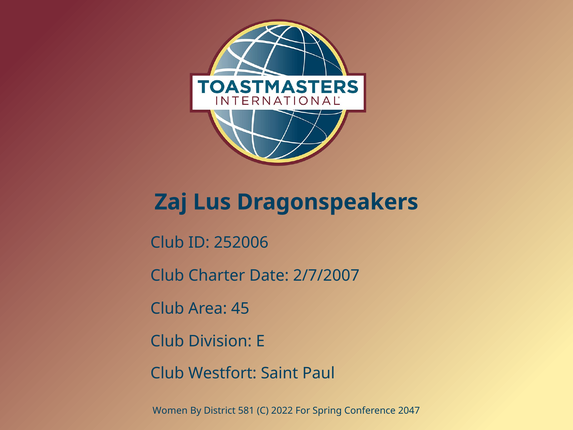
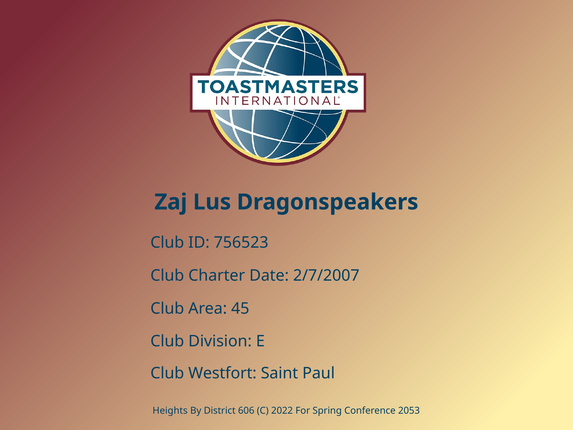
252006: 252006 -> 756523 (241, 242)
Women: Women -> Heights (170, 410)
581: 581 -> 606 (246, 410)
2047: 2047 -> 2053 (409, 410)
